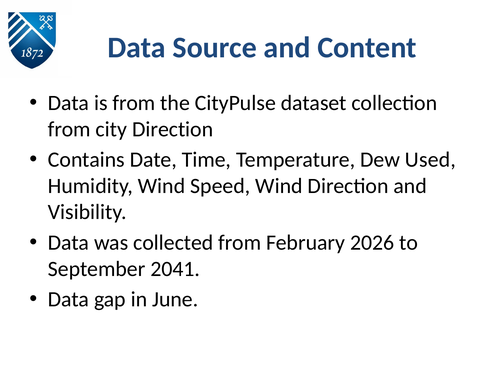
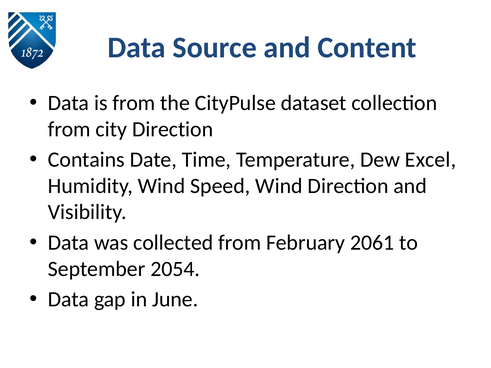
Used: Used -> Excel (431, 160)
2026: 2026 -> 2061 (372, 243)
2041: 2041 -> 2054 (175, 269)
